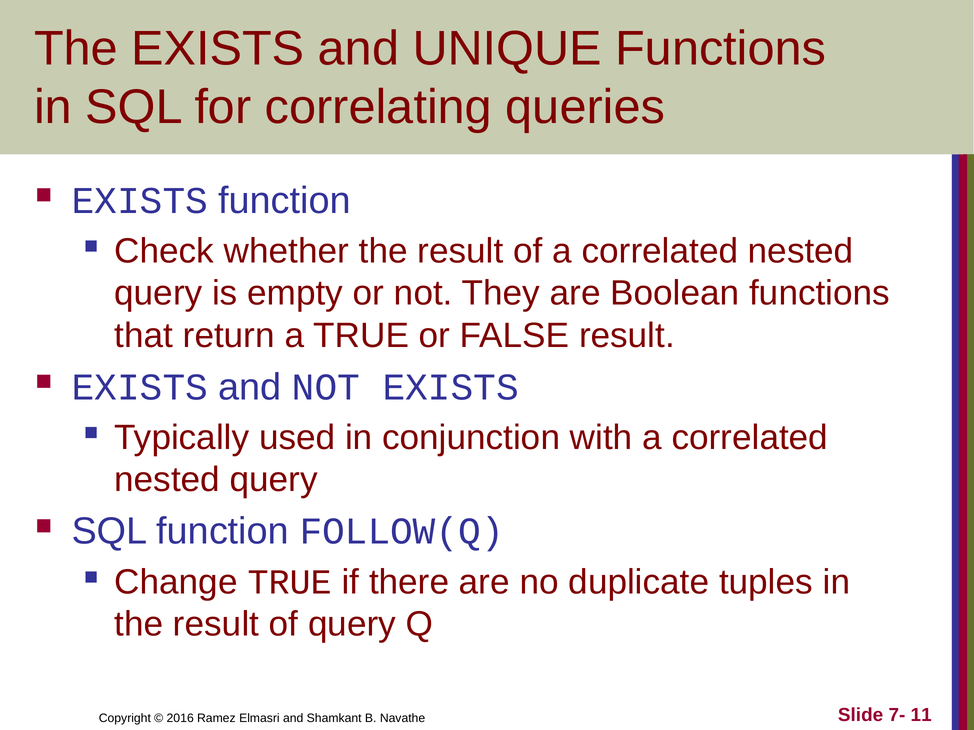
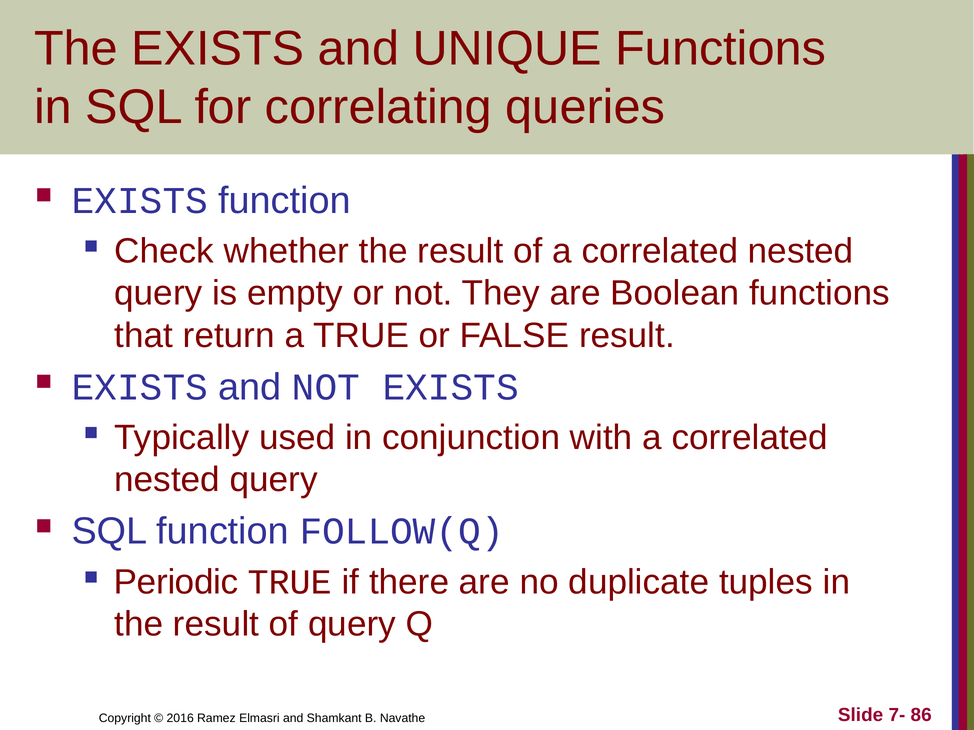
Change: Change -> Periodic (176, 582)
11: 11 -> 86 (921, 716)
